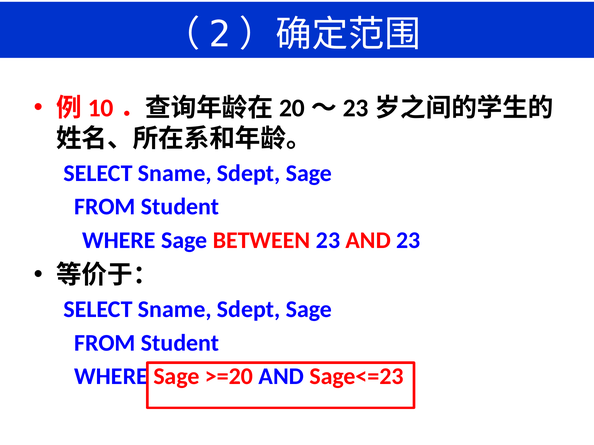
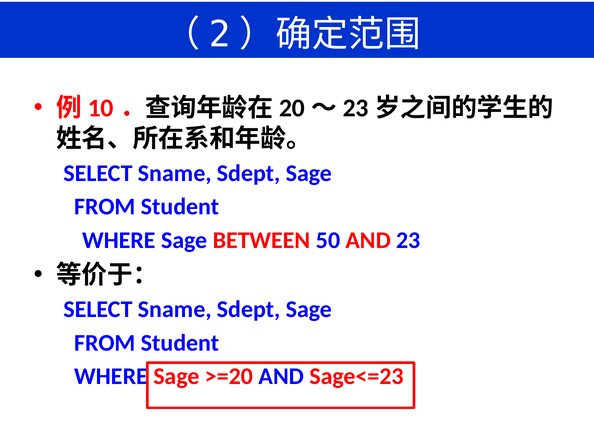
BETWEEN 23: 23 -> 50 (328, 240)
